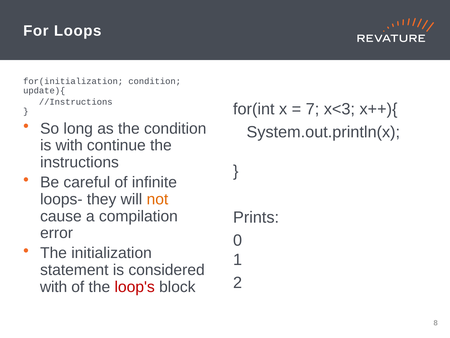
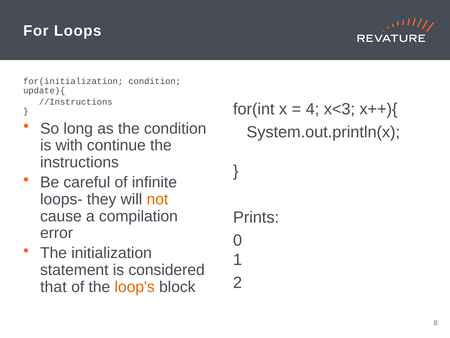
7: 7 -> 4 (313, 109)
with: with -> that (53, 287)
loop's colour: red -> orange (135, 287)
